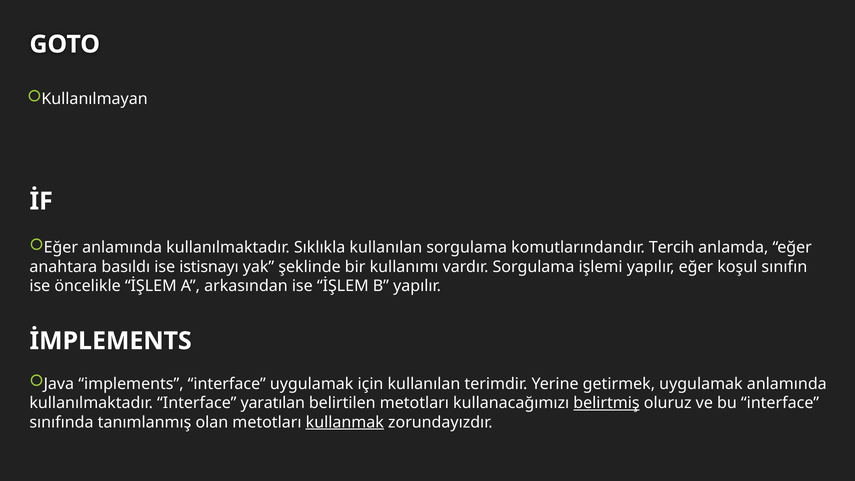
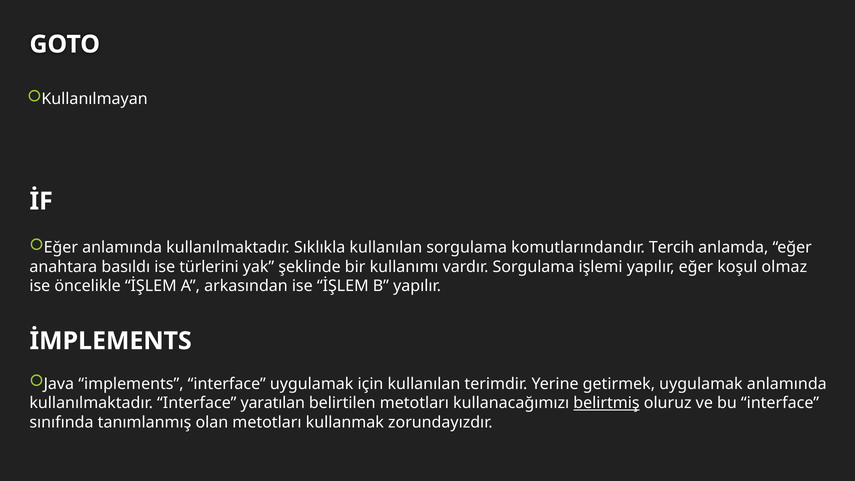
istisnayı: istisnayı -> türlerini (209, 267)
sınıfın: sınıfın -> olmaz (784, 267)
kullanmak underline: present -> none (345, 422)
